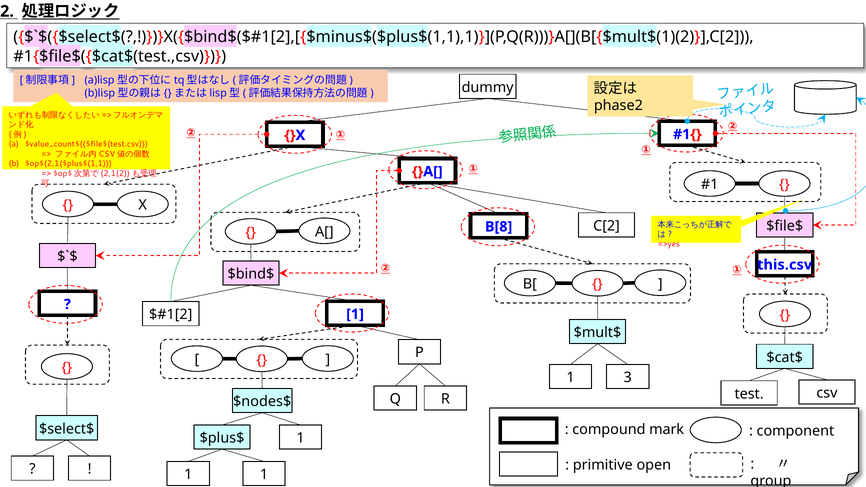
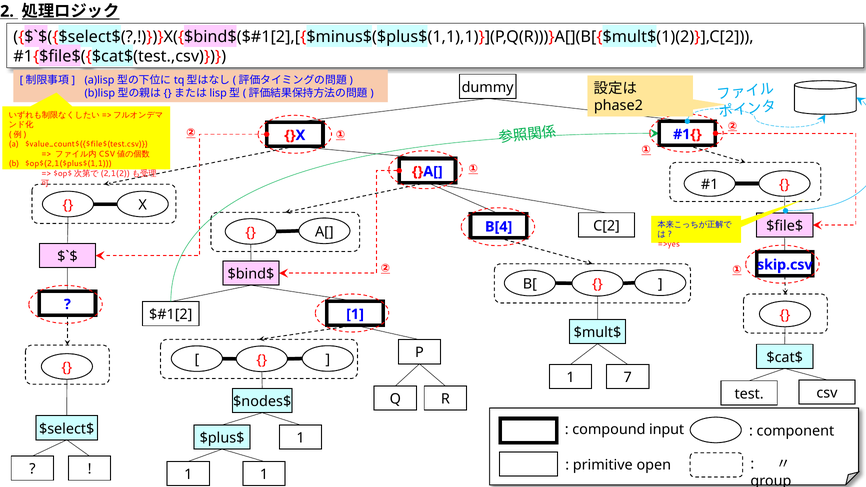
B[8: B[8 -> B[4 (499, 227)
this.csv: this.csv -> skip.csv (785, 265)
3: 3 -> 7 (628, 378)
mark: mark -> input (667, 430)
